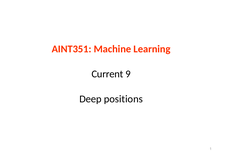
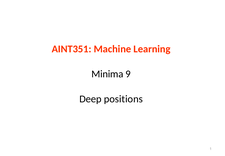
Current: Current -> Minima (107, 74)
